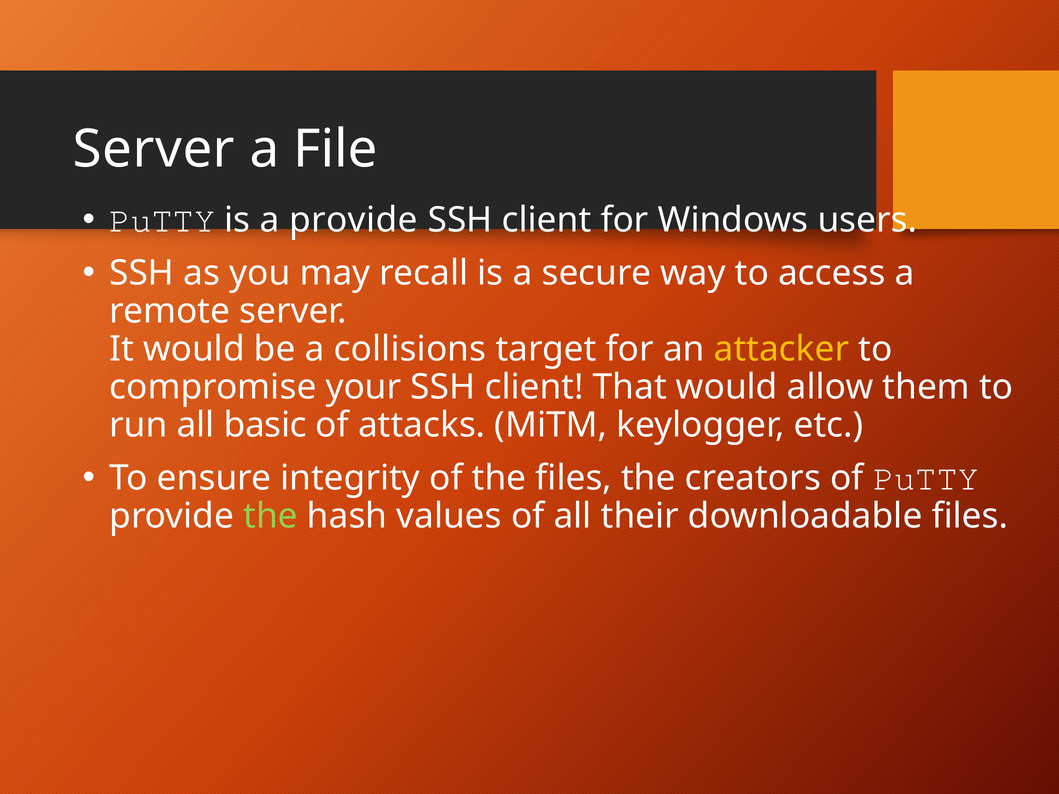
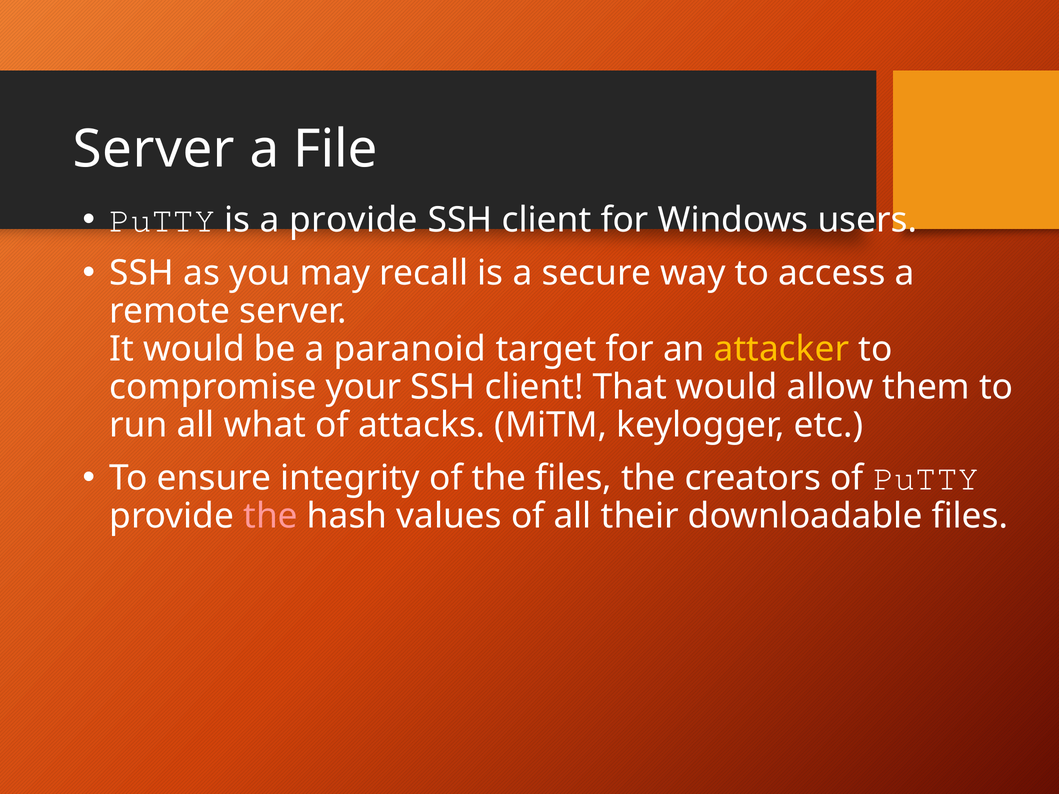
collisions: collisions -> paranoid (410, 349)
basic: basic -> what (265, 425)
the colour: light green -> pink (271, 516)
